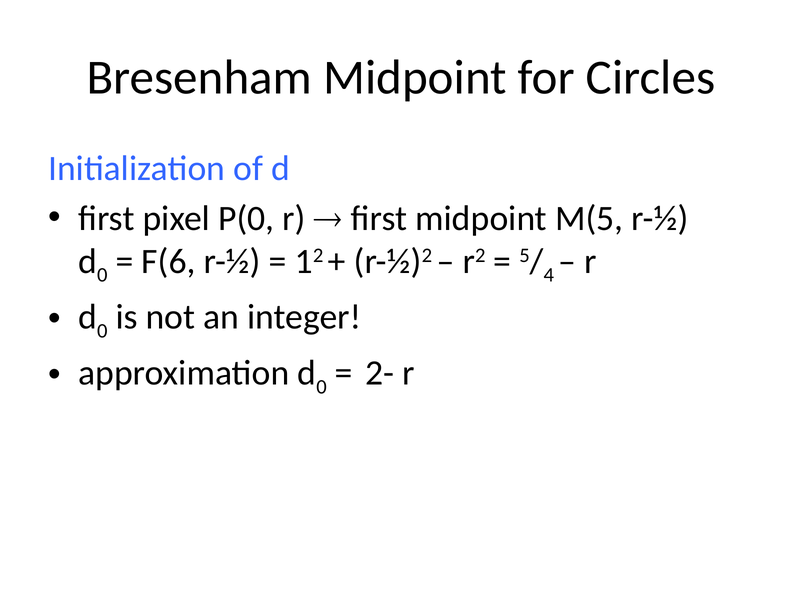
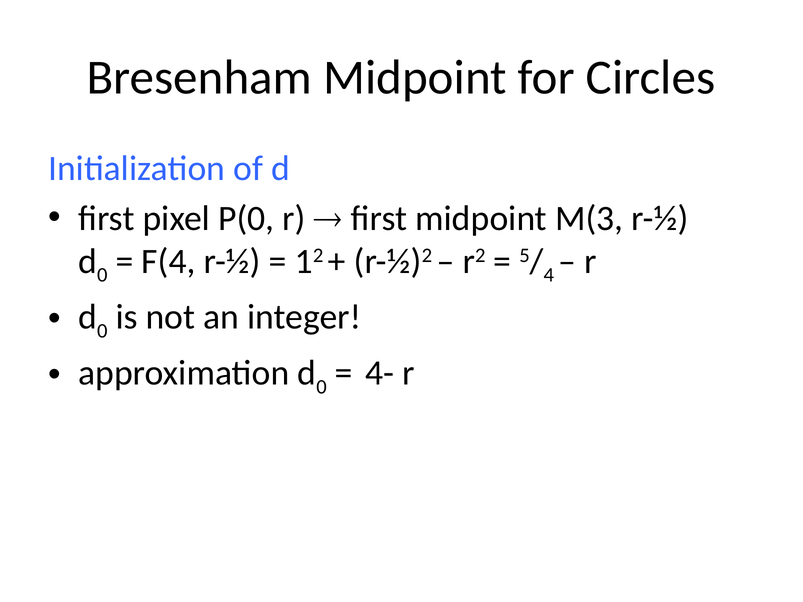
M(5: M(5 -> M(3 (589, 218)
F(6: F(6 -> F(4 (168, 261)
2-: 2- -> 4- (380, 373)
